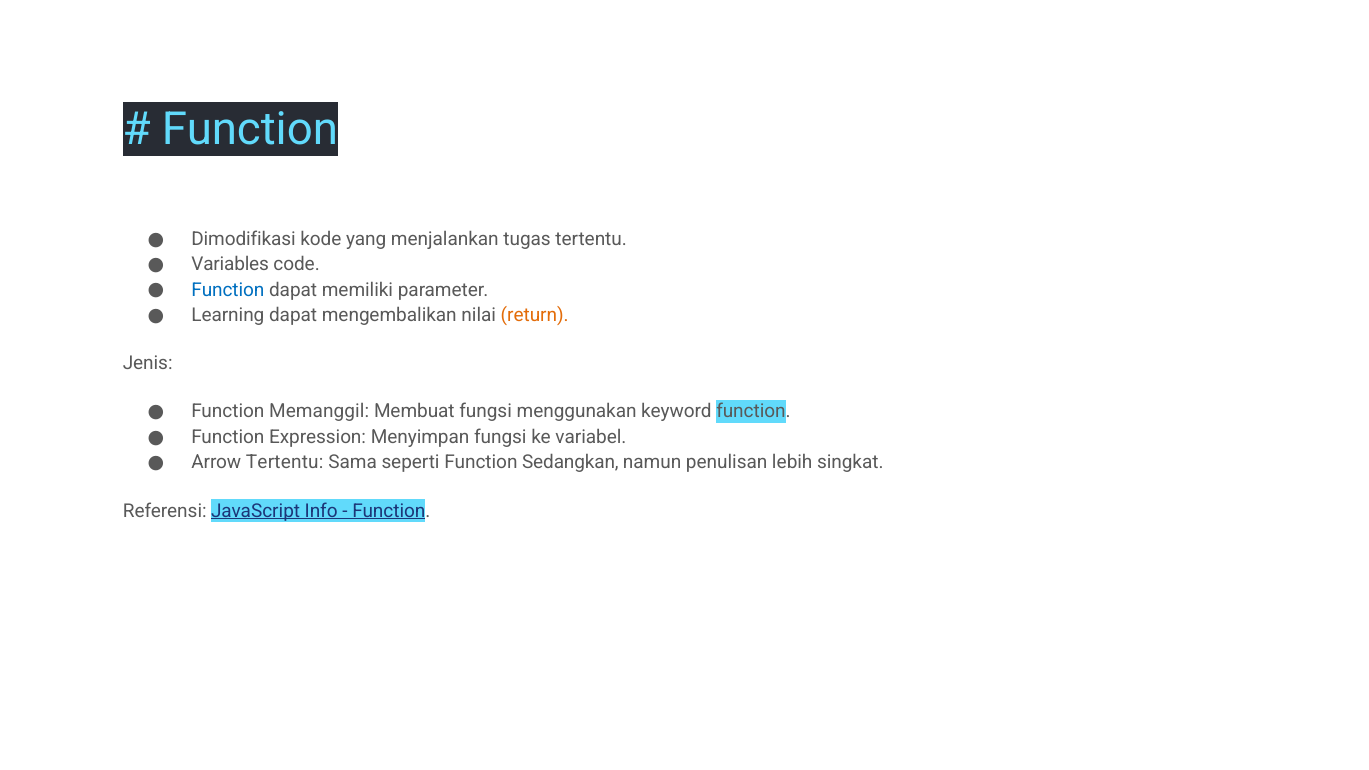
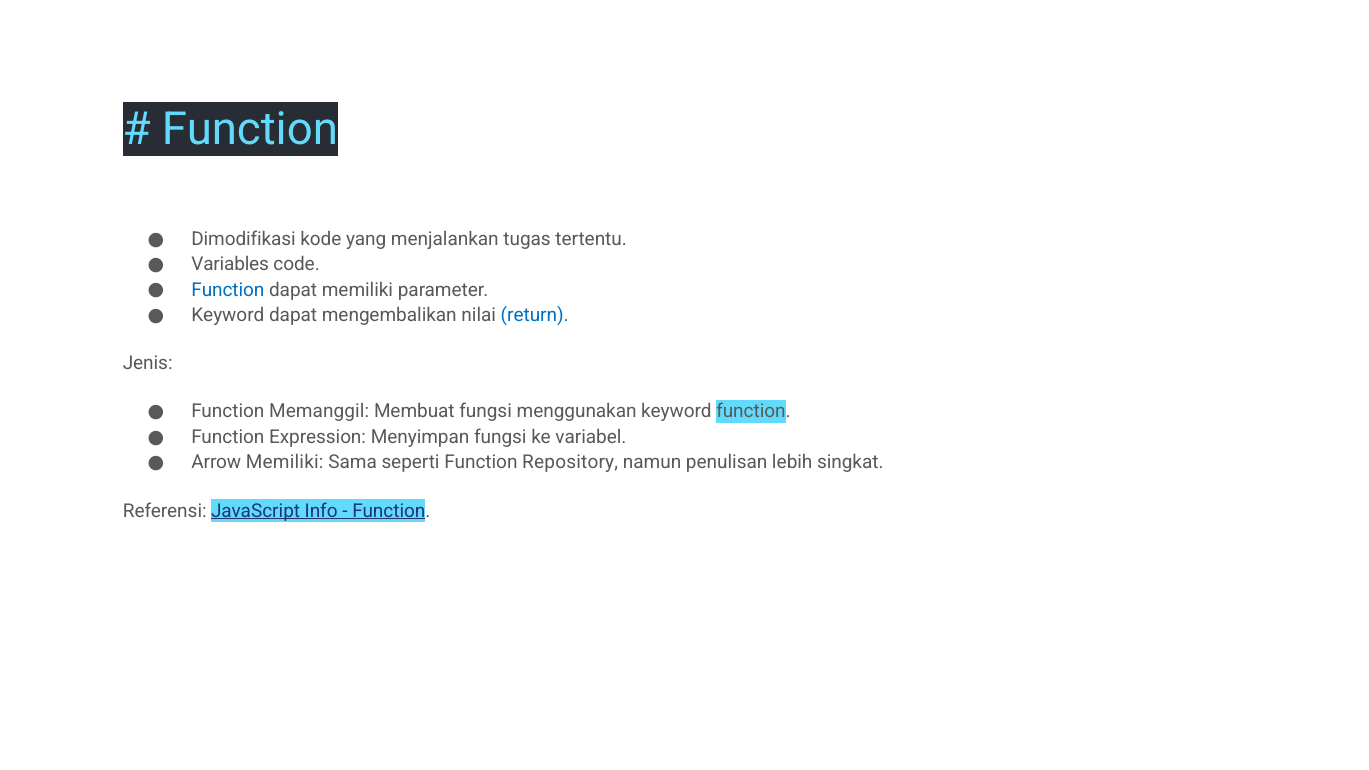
Learning: Learning -> Keyword (228, 315)
return colour: orange -> blue (535, 315)
Arrow Tertentu: Tertentu -> Memiliki (285, 463)
Sedangkan: Sedangkan -> Repository (570, 463)
